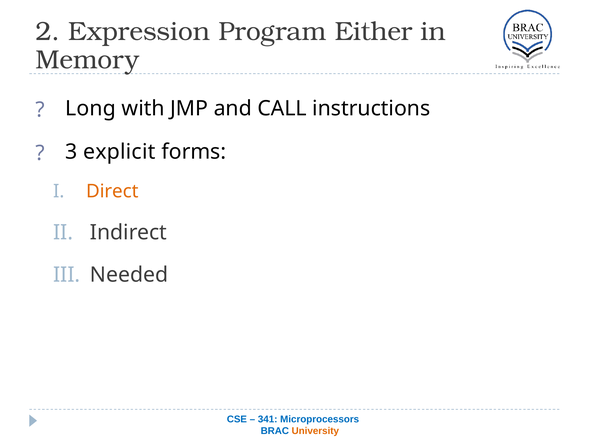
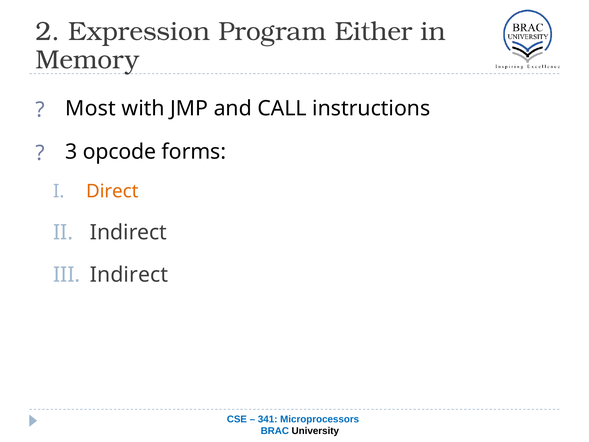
Long: Long -> Most (91, 109)
explicit: explicit -> opcode (120, 152)
Needed: Needed -> Indirect (129, 275)
University colour: orange -> black (315, 431)
